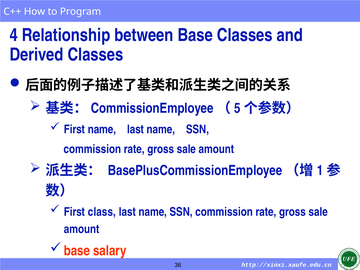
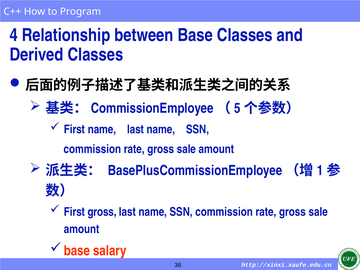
First class: class -> gross (102, 212)
